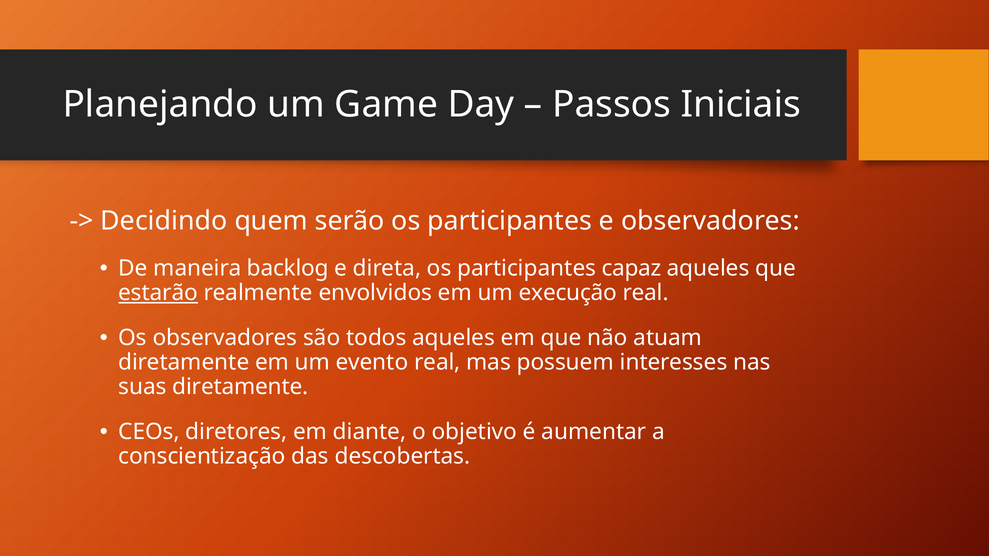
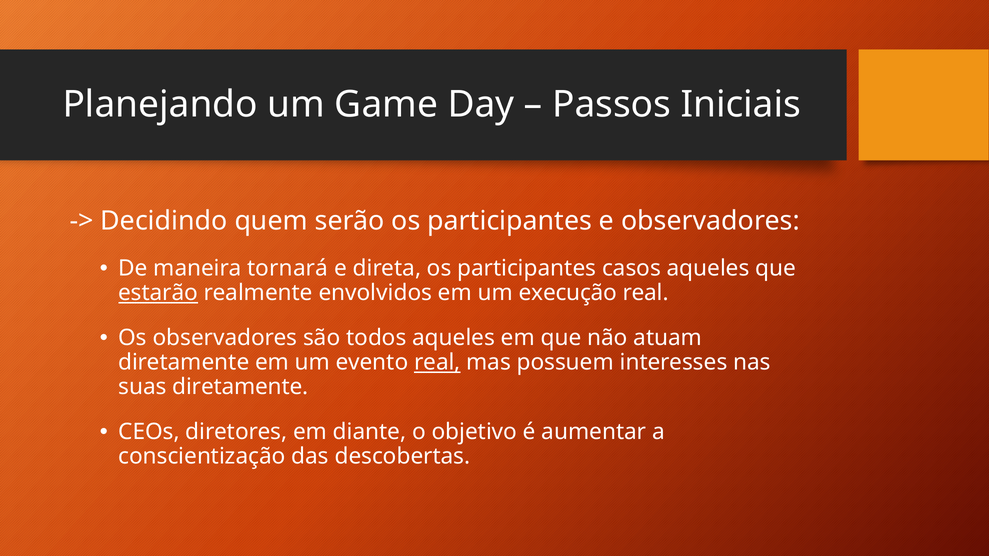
backlog: backlog -> tornará (288, 269)
capaz: capaz -> casos (631, 269)
real underline: none -> present (437, 363)
